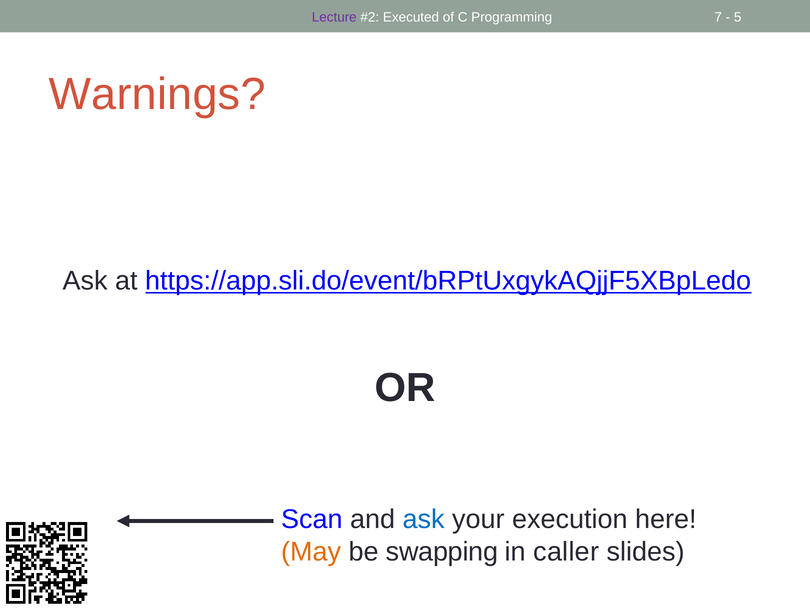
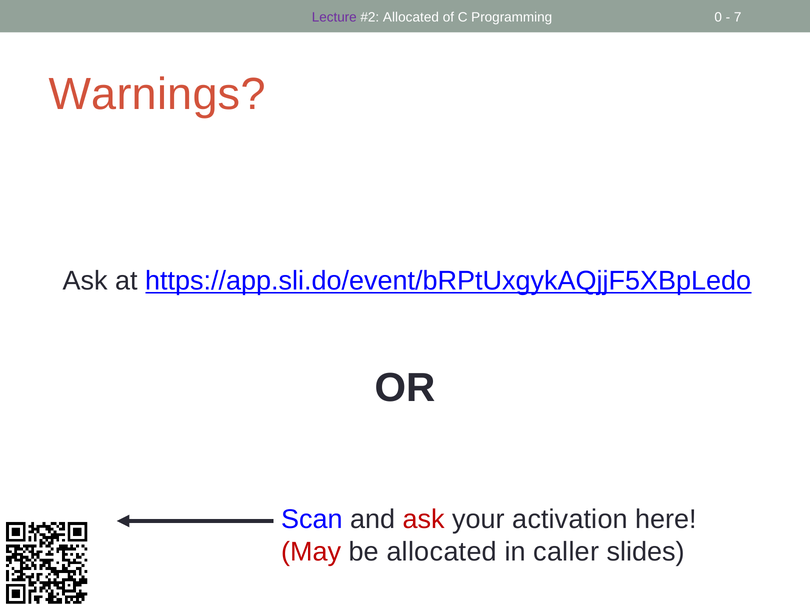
Executed: Executed -> Allocated (411, 17)
7: 7 -> 0 (718, 17)
5: 5 -> 7 (738, 17)
ask colour: blue -> red (424, 519)
execution: execution -> activation (570, 519)
May colour: orange -> red (311, 551)
be swapping: swapping -> allocated (442, 551)
